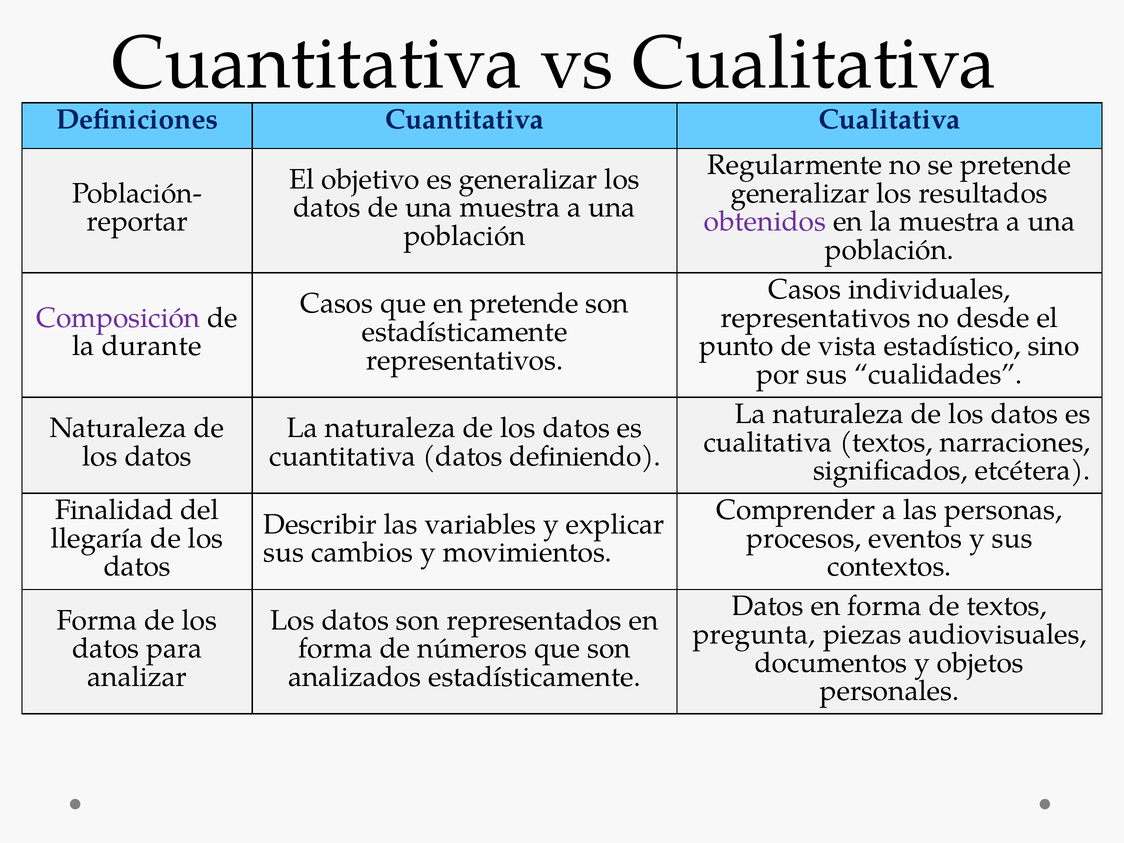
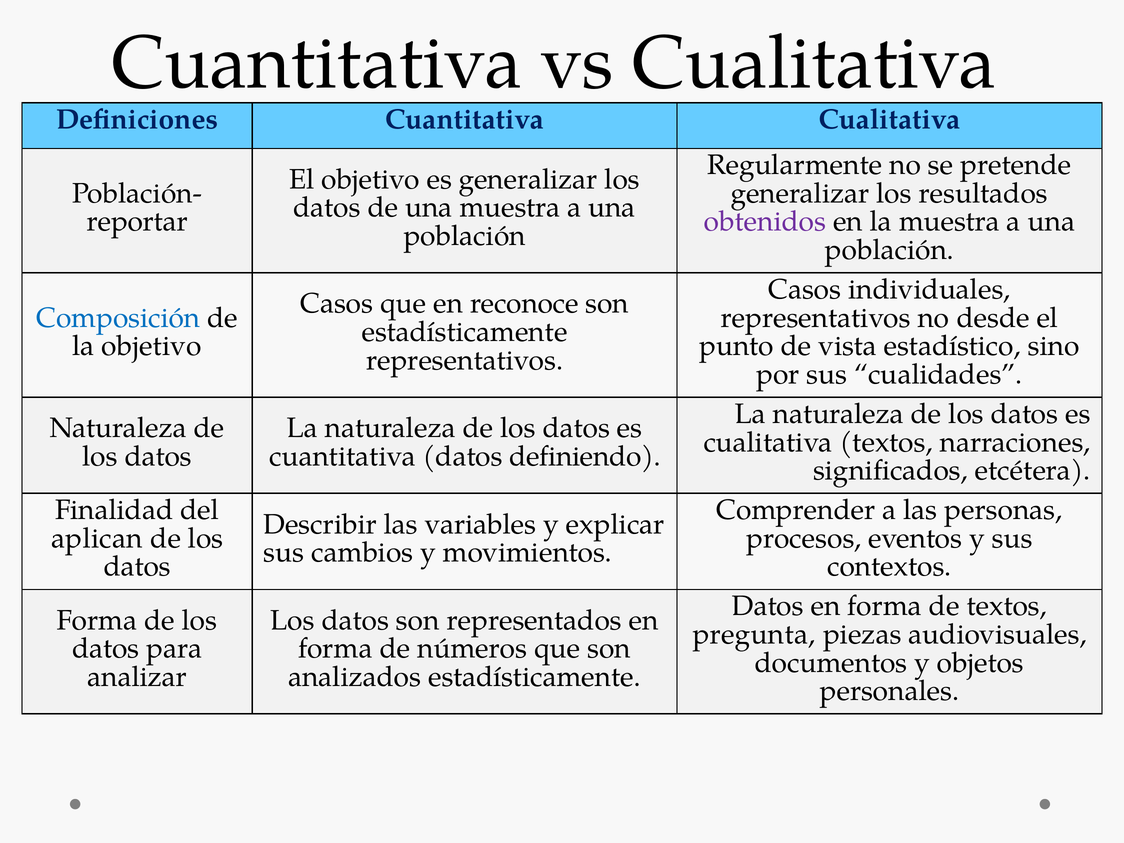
en pretende: pretende -> reconoce (524, 304)
Composición colour: purple -> blue (118, 318)
la durante: durante -> objetivo (152, 346)
llegaría: llegaría -> aplican (97, 538)
